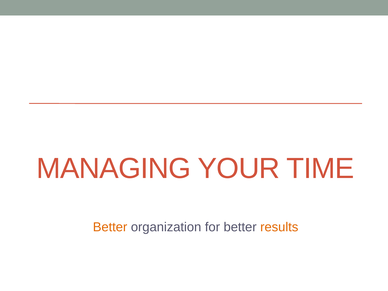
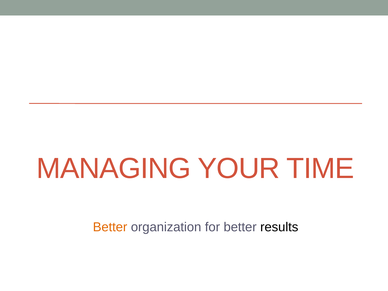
results colour: orange -> black (279, 227)
